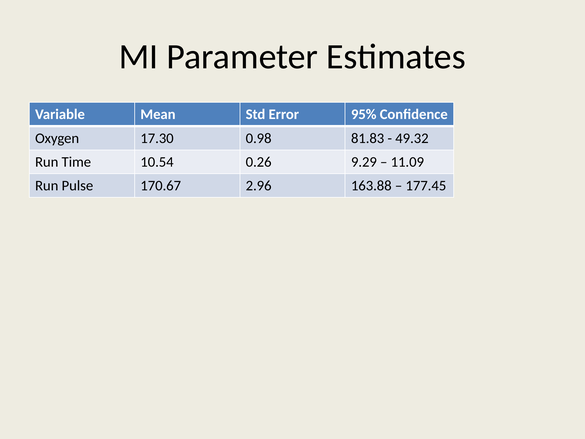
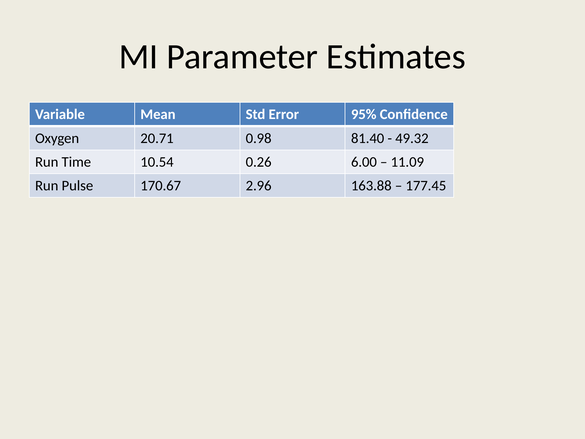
17.30: 17.30 -> 20.71 (157, 138)
81.83: 81.83 -> 81.40 (368, 138)
9.29: 9.29 -> 6.00 (364, 162)
